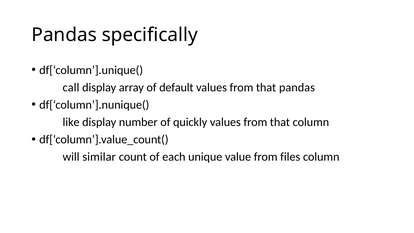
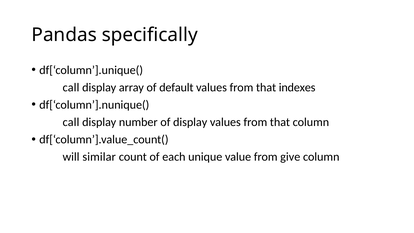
that pandas: pandas -> indexes (297, 87)
like: like -> call (71, 122)
of quickly: quickly -> display (190, 122)
files: files -> give (290, 157)
